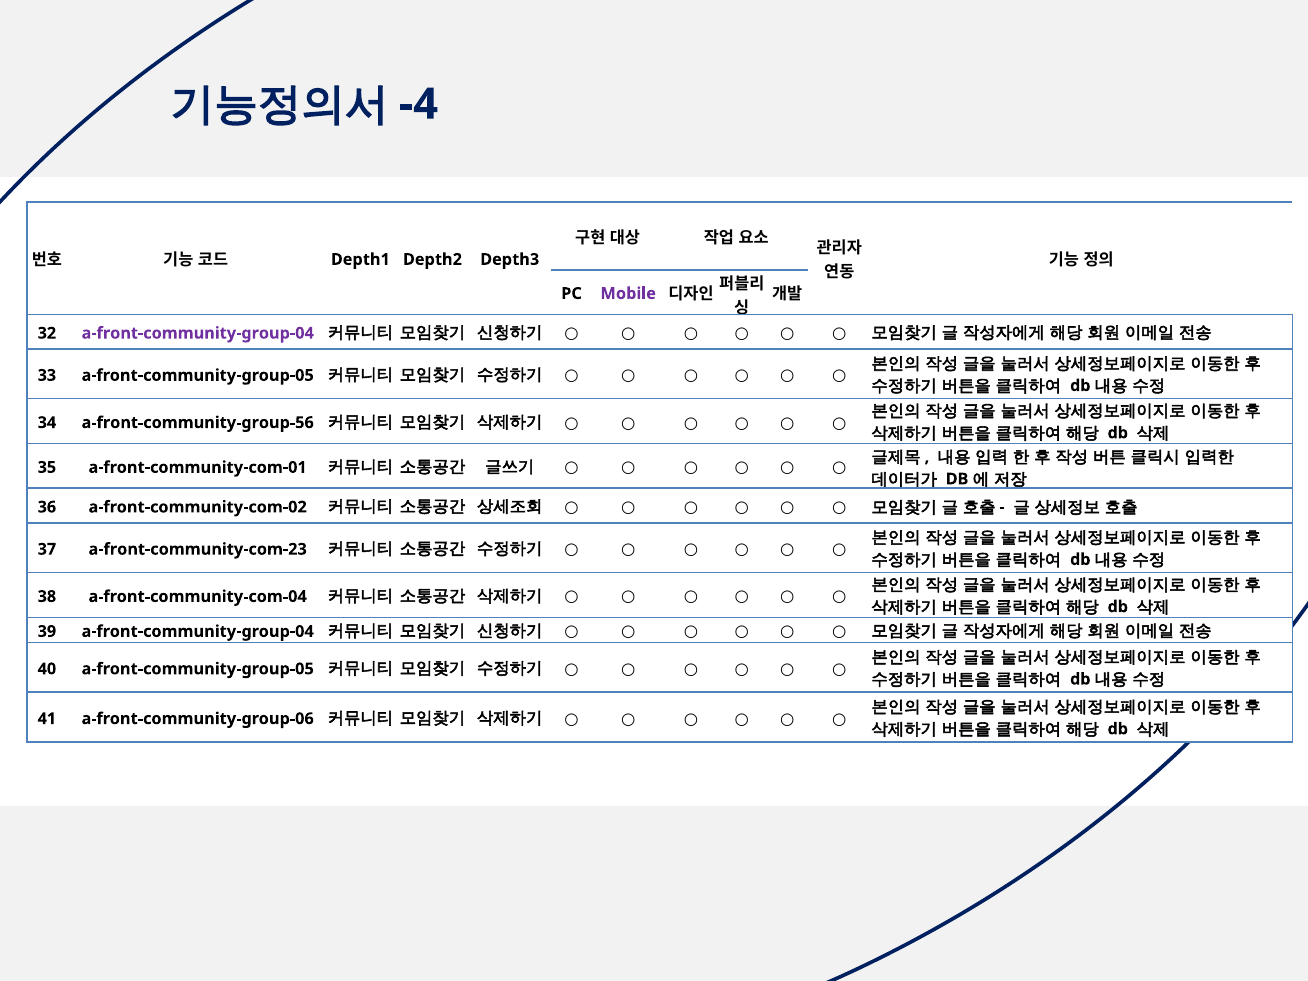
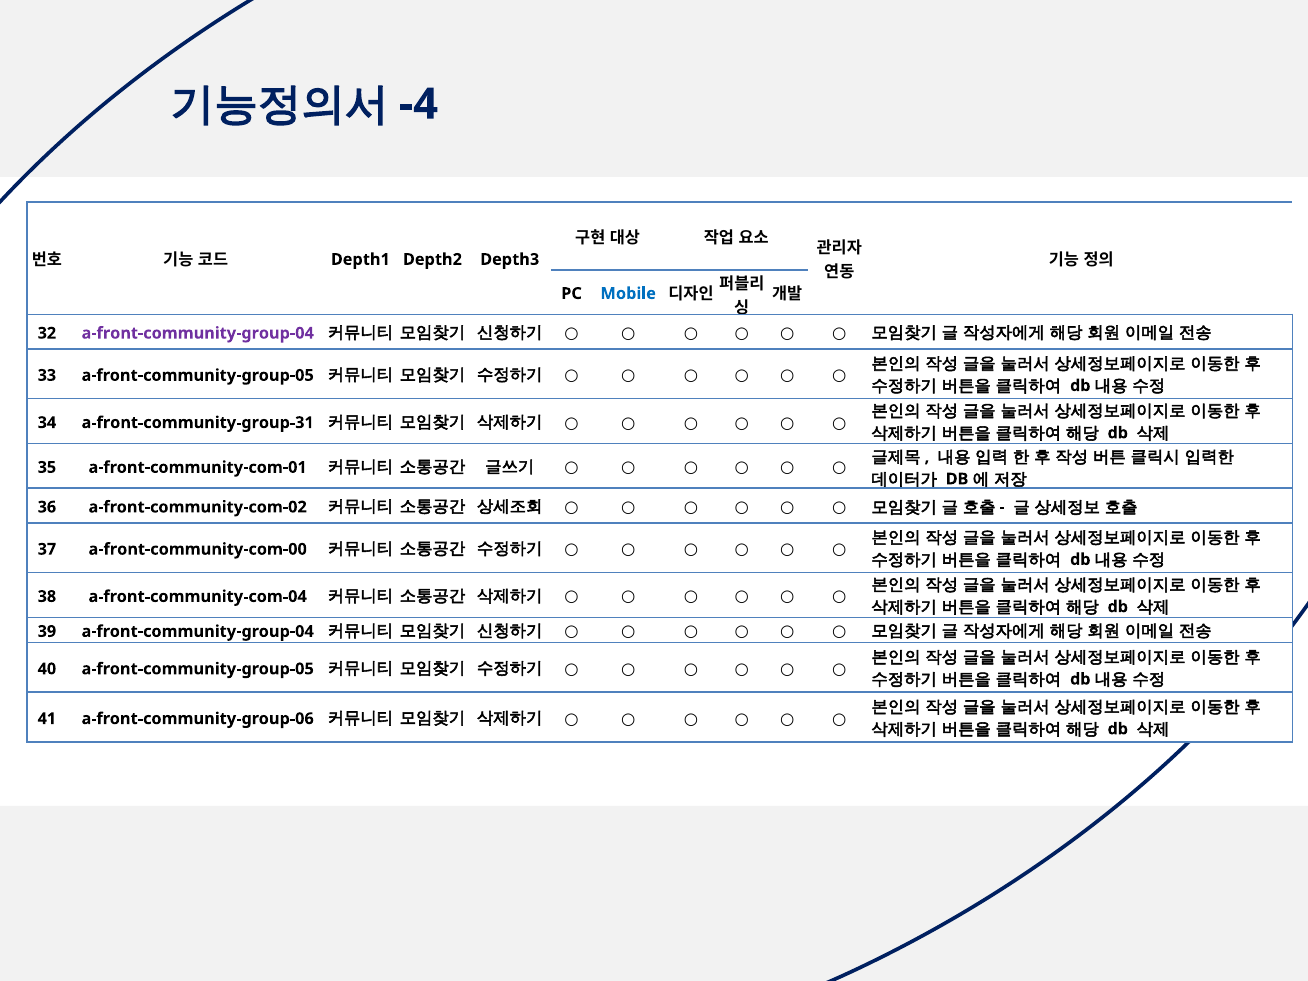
Mobile colour: purple -> blue (628, 294)
a-front-community-group-56: a-front-community-group-56 -> a-front-community-group-31 (198, 423)
a-front-community-com-23: a-front-community-com-23 -> a-front-community-com-00 (198, 549)
